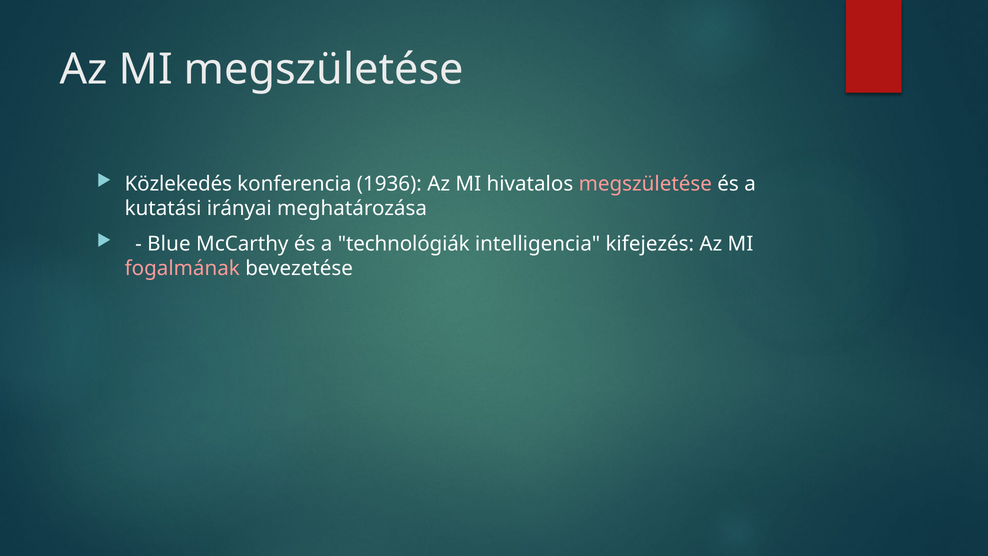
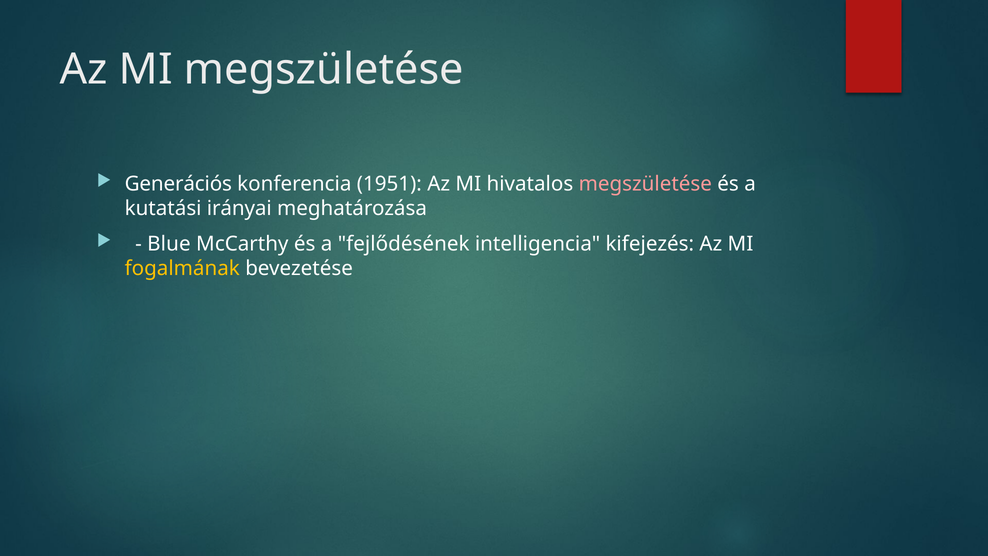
Közlekedés: Közlekedés -> Generációs (178, 184)
1936: 1936 -> 1951 (389, 184)
technológiák: technológiák -> fejlődésének (404, 244)
fogalmának colour: pink -> yellow (182, 268)
